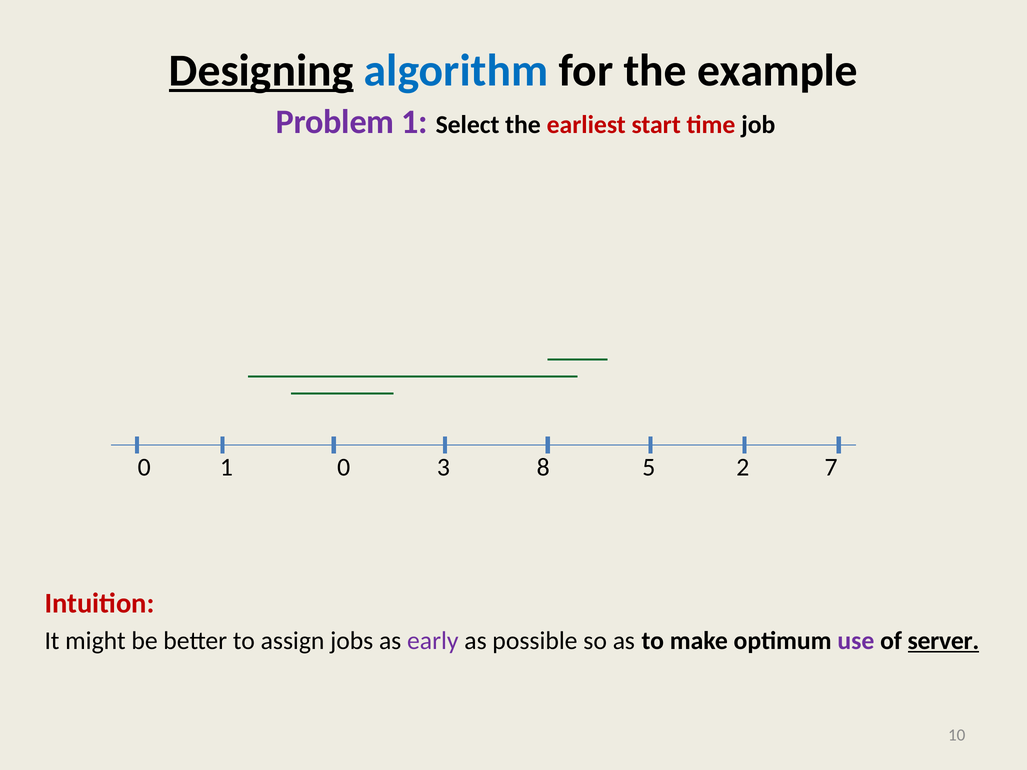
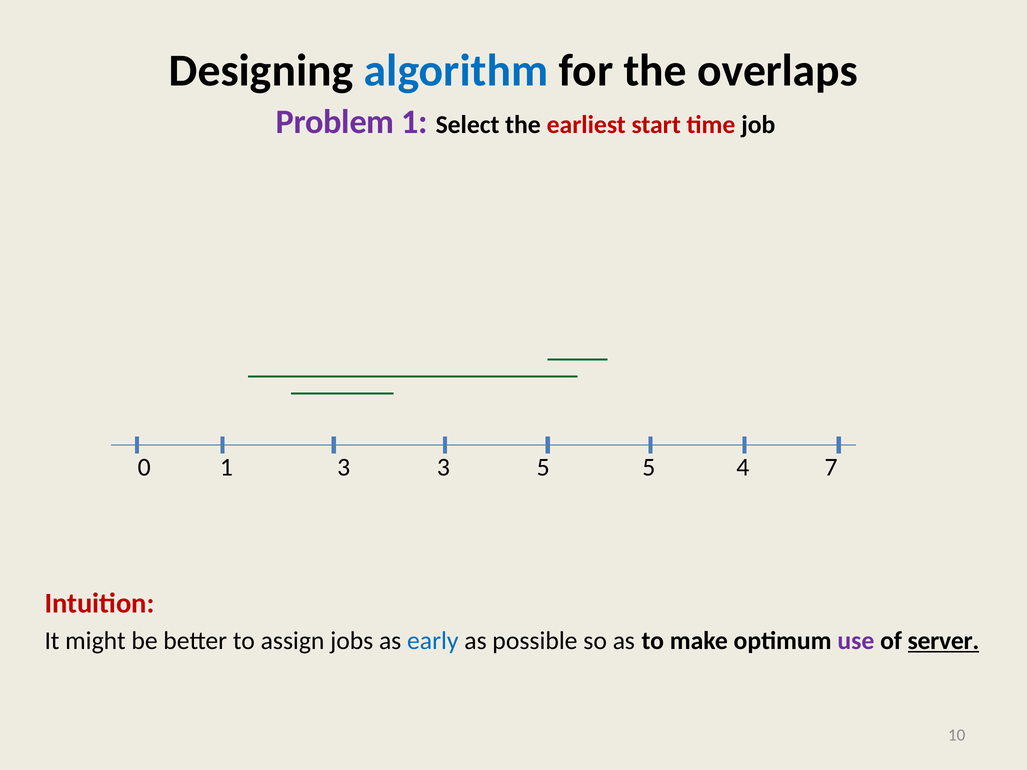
Designing underline: present -> none (261, 71)
example: example -> overlaps (777, 71)
1 0: 0 -> 3 (344, 467)
3 8: 8 -> 5 (543, 467)
2: 2 -> 4 (743, 467)
early colour: purple -> blue (433, 641)
